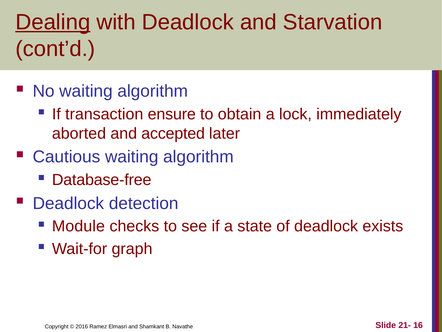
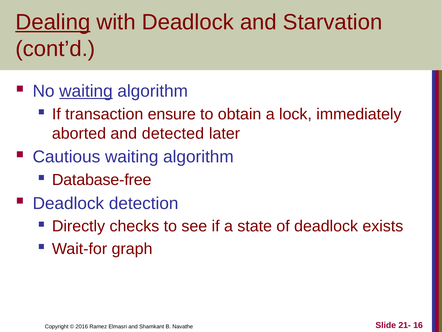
waiting underline: none -> present (86, 91)
accepted: accepted -> detected (173, 133)
Module: Module -> Directly (79, 226)
